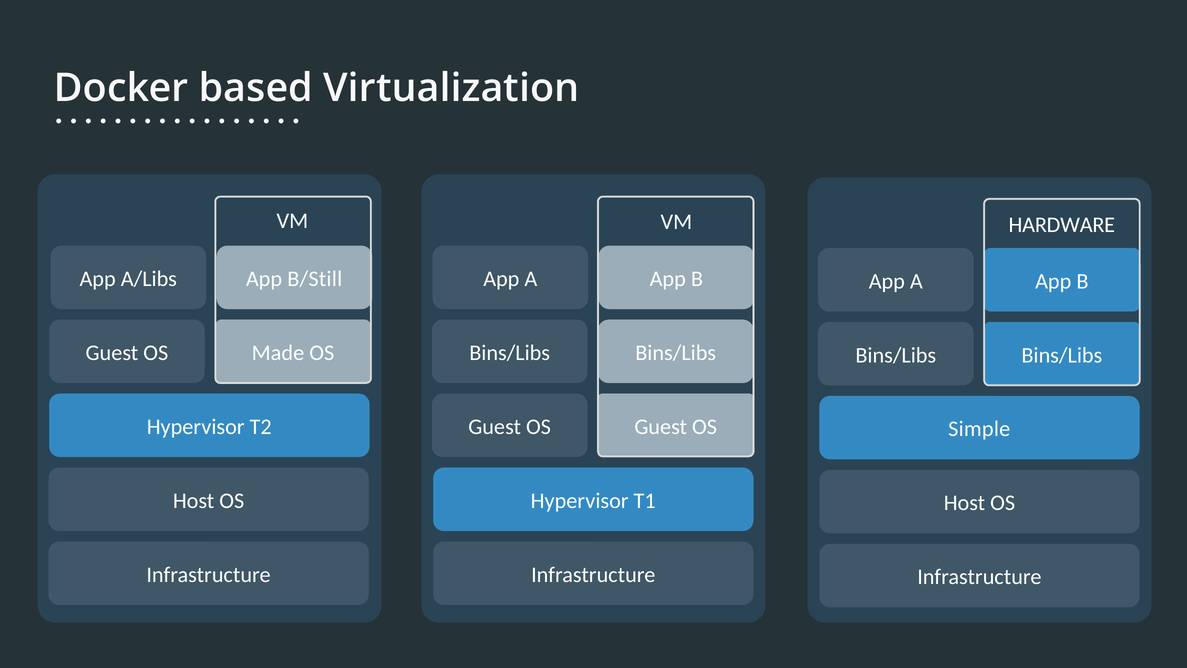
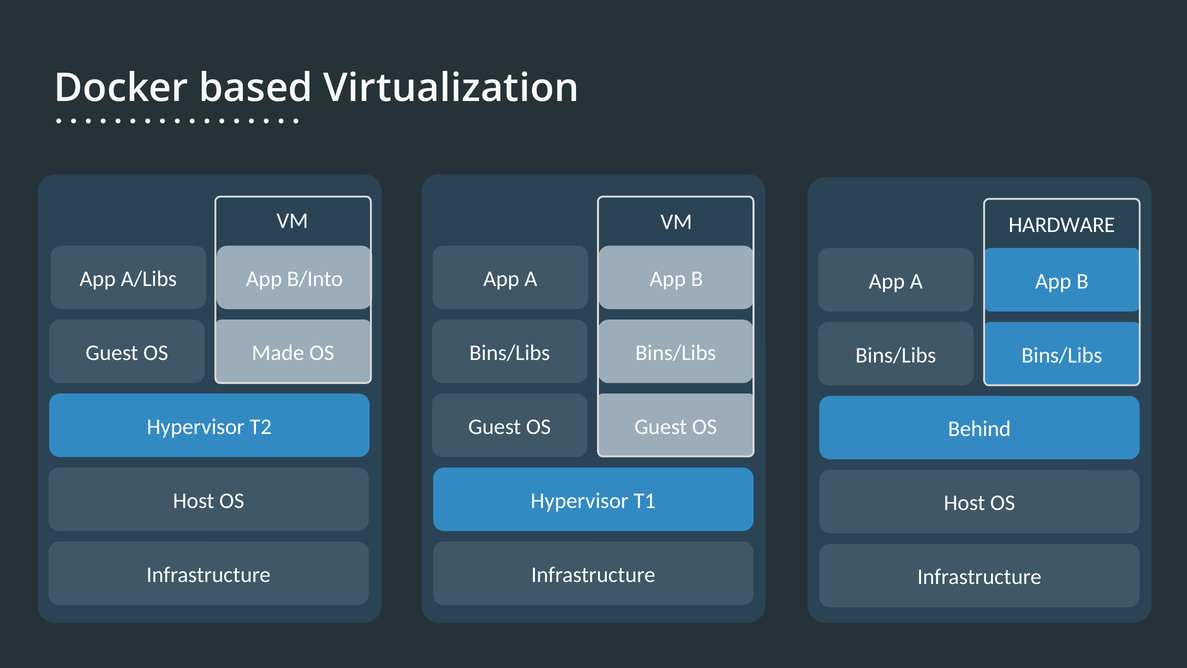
B/Still: B/Still -> B/Into (315, 279)
Simple: Simple -> Behind (979, 429)
